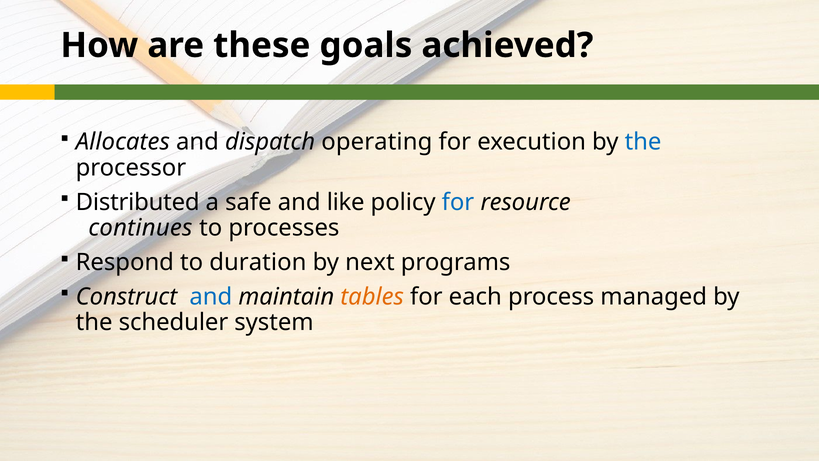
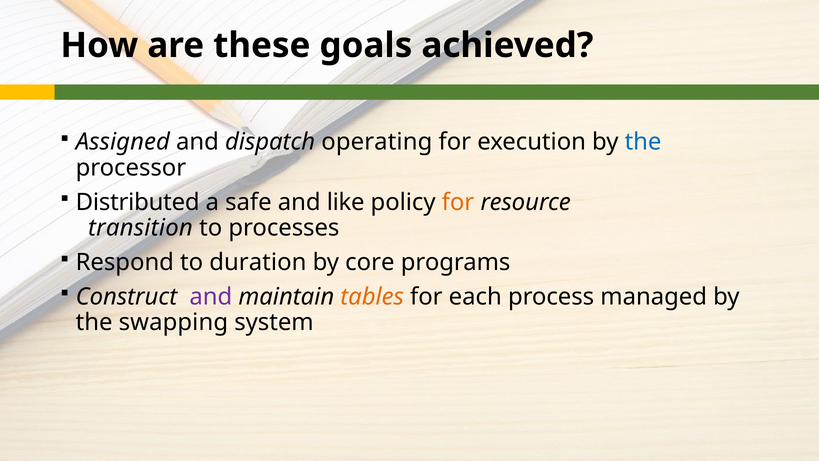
Allocates: Allocates -> Assigned (123, 142)
for colour: blue -> orange (458, 202)
continues: continues -> transition (140, 228)
next: next -> core (370, 262)
and colour: blue -> purple (211, 296)
scheduler: scheduler -> swapping (173, 322)
